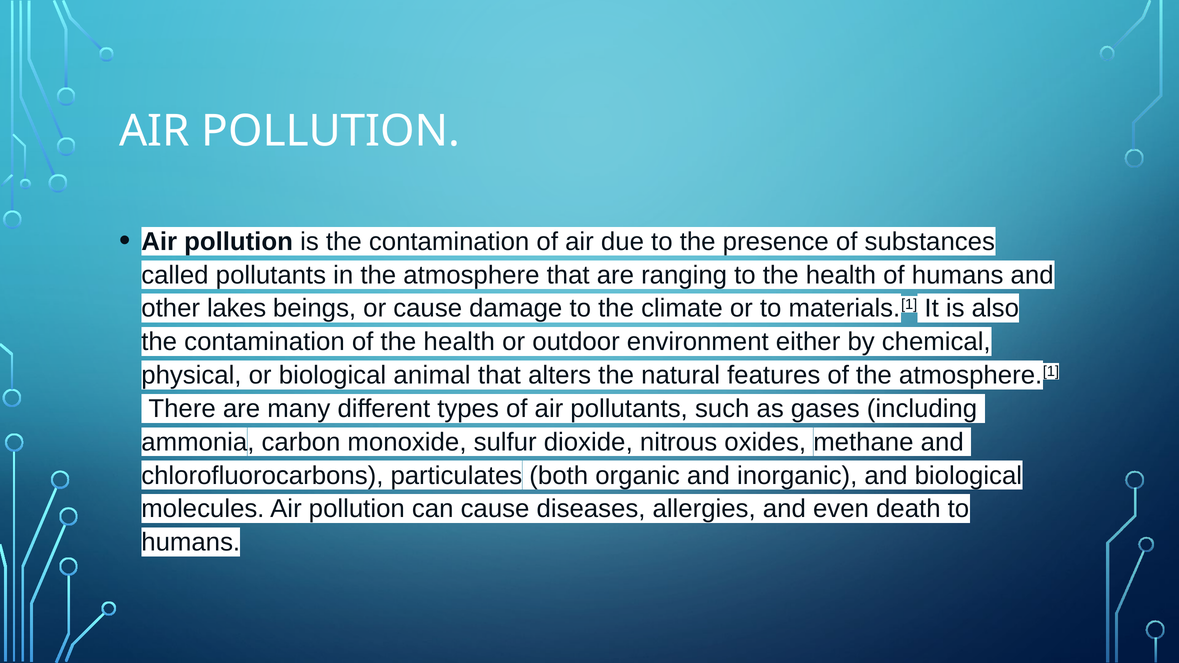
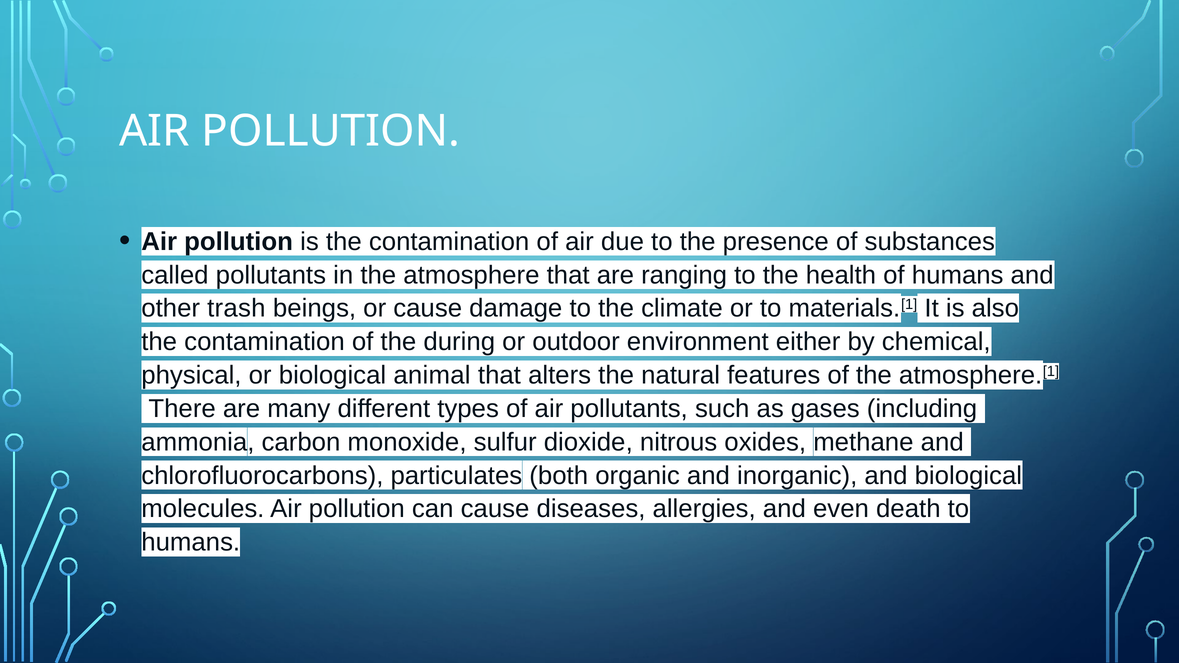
lakes: lakes -> trash (236, 309)
of the health: health -> during (459, 342)
